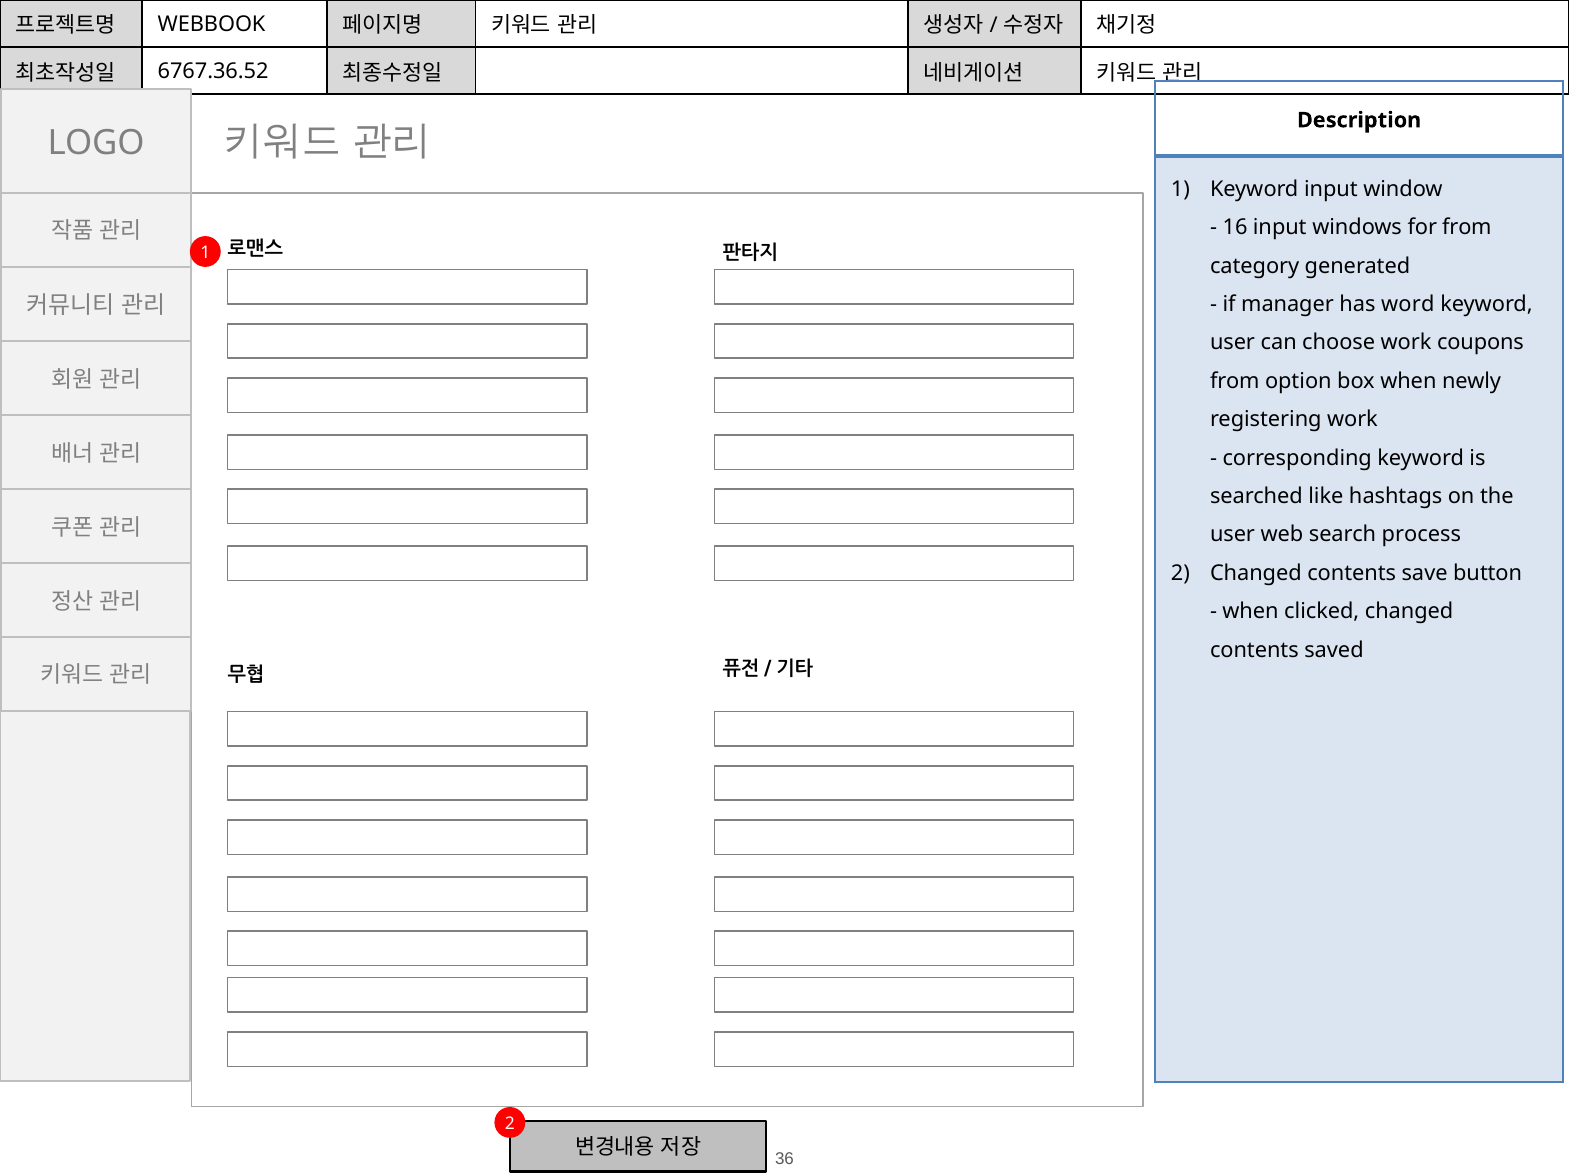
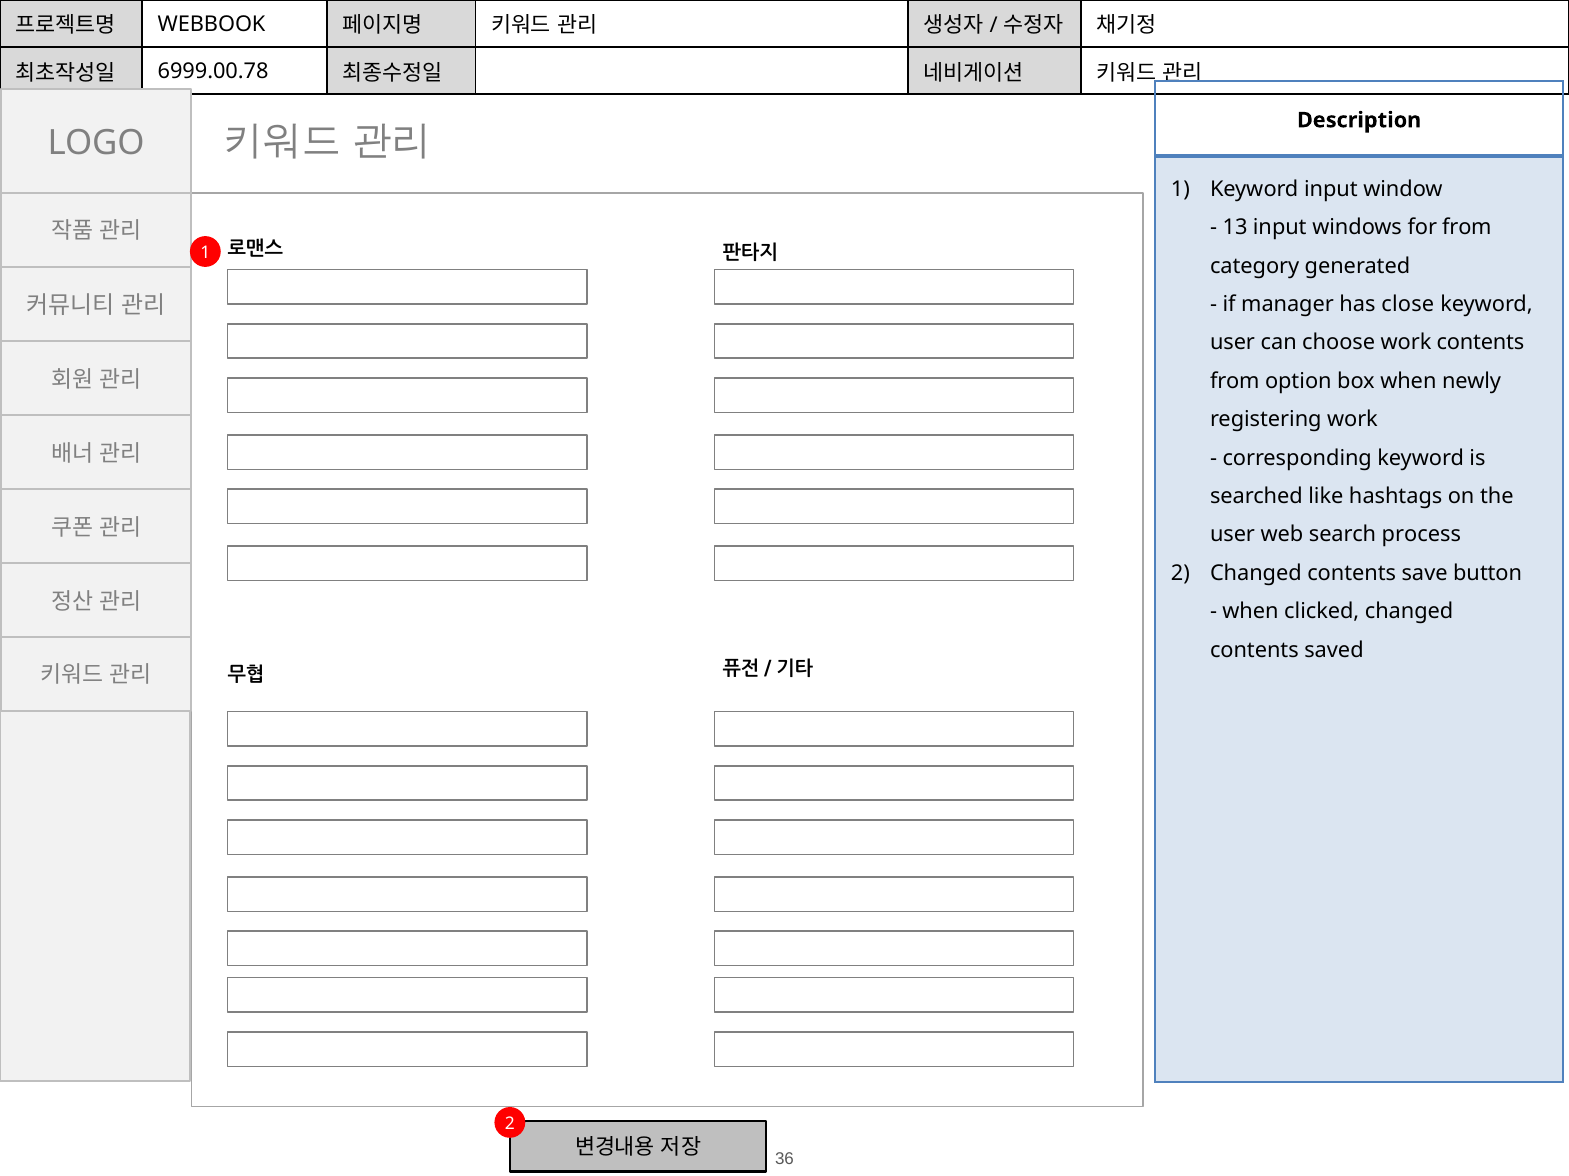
6767.36.52: 6767.36.52 -> 6999.00.78 (213, 71)
16: 16 -> 13 (1235, 228)
word: word -> close (1408, 305)
work coupons: coupons -> contents (1481, 343)
